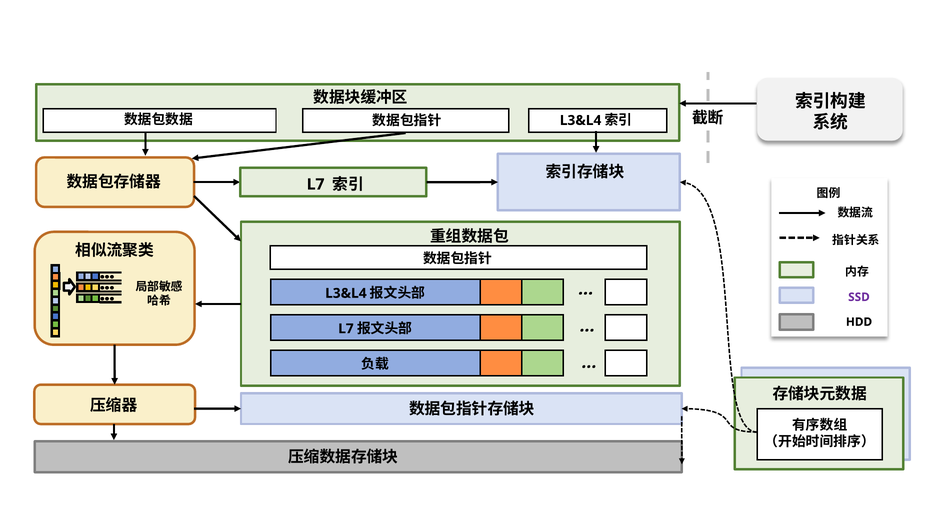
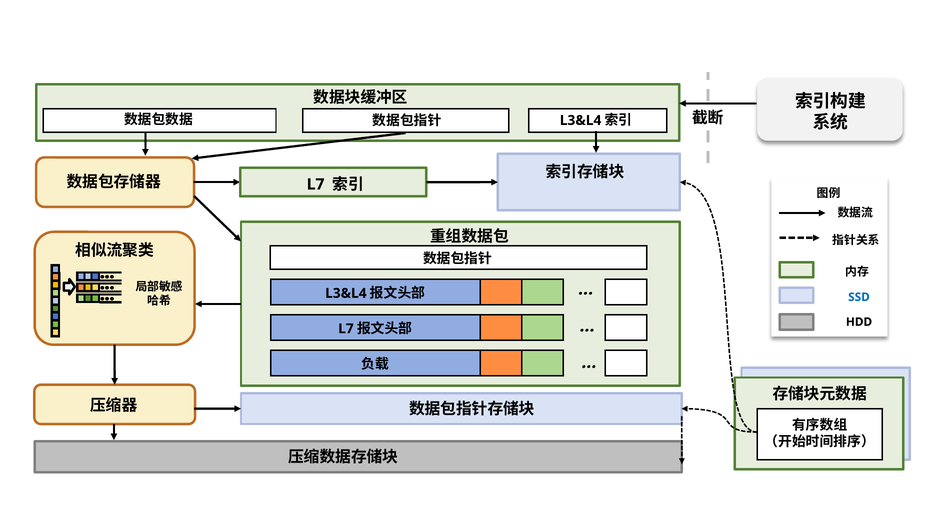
SSD colour: purple -> blue (859, 297)
